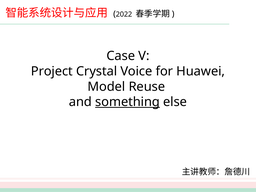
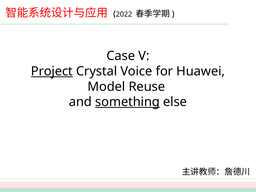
Project underline: none -> present (52, 71)
